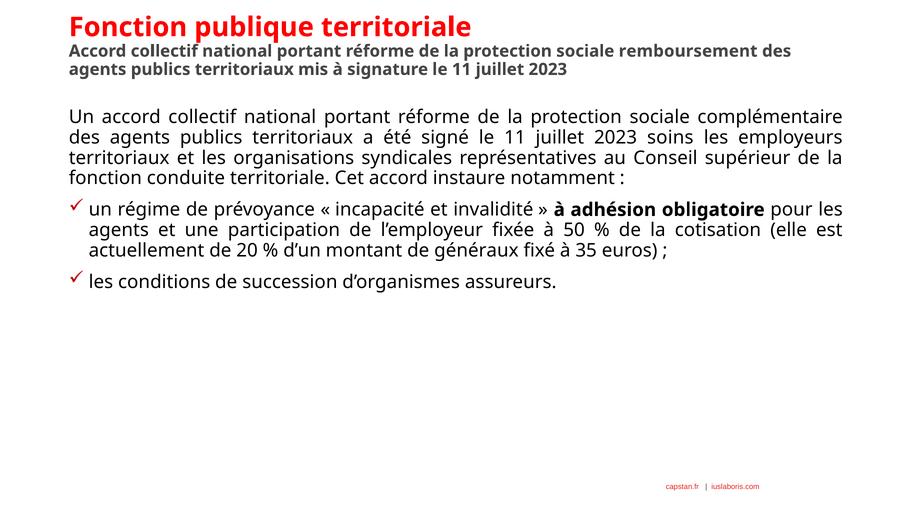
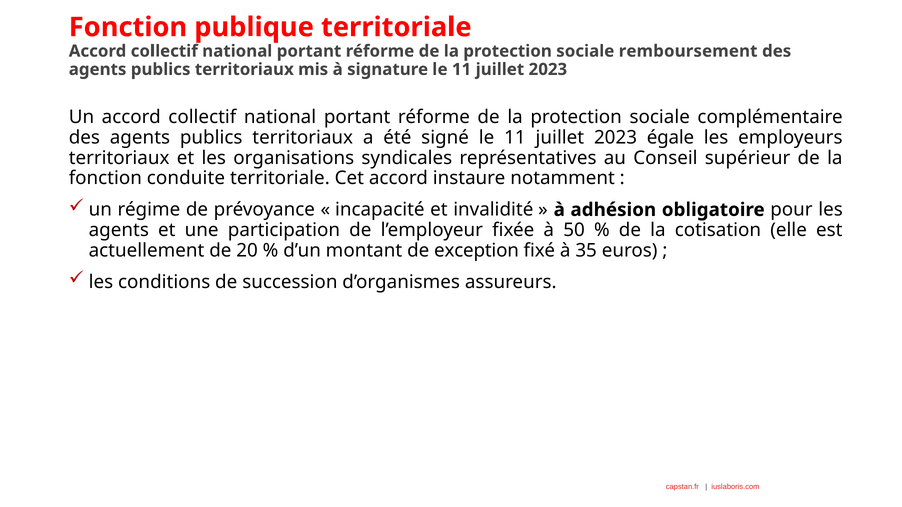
soins: soins -> égale (671, 138)
généraux: généraux -> exception (477, 251)
